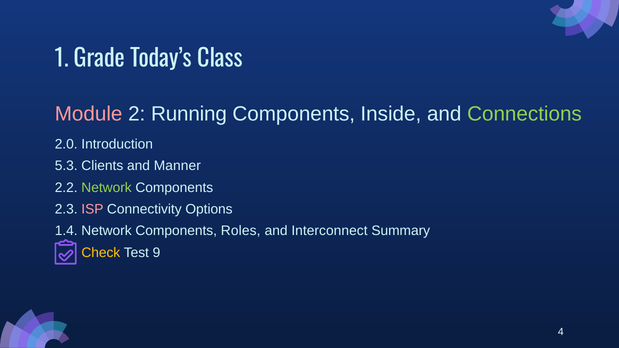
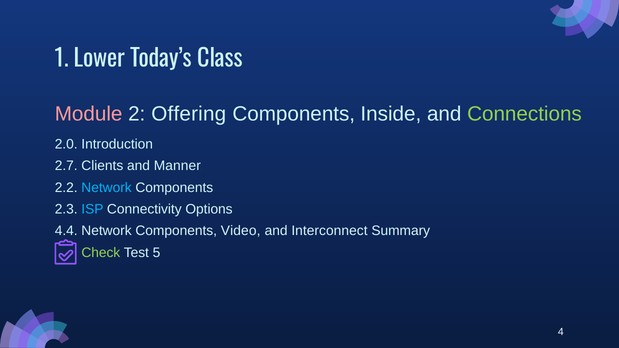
Grade: Grade -> Lower (99, 59)
Running: Running -> Offering (189, 114)
5.3: 5.3 -> 2.7 (66, 166)
Network colour: light green -> light blue (107, 188)
ISP colour: pink -> light blue (92, 209)
1.4: 1.4 -> 4.4 (66, 231)
Roles: Roles -> Video (241, 231)
Check colour: yellow -> light green (101, 253)
9: 9 -> 5 (157, 253)
